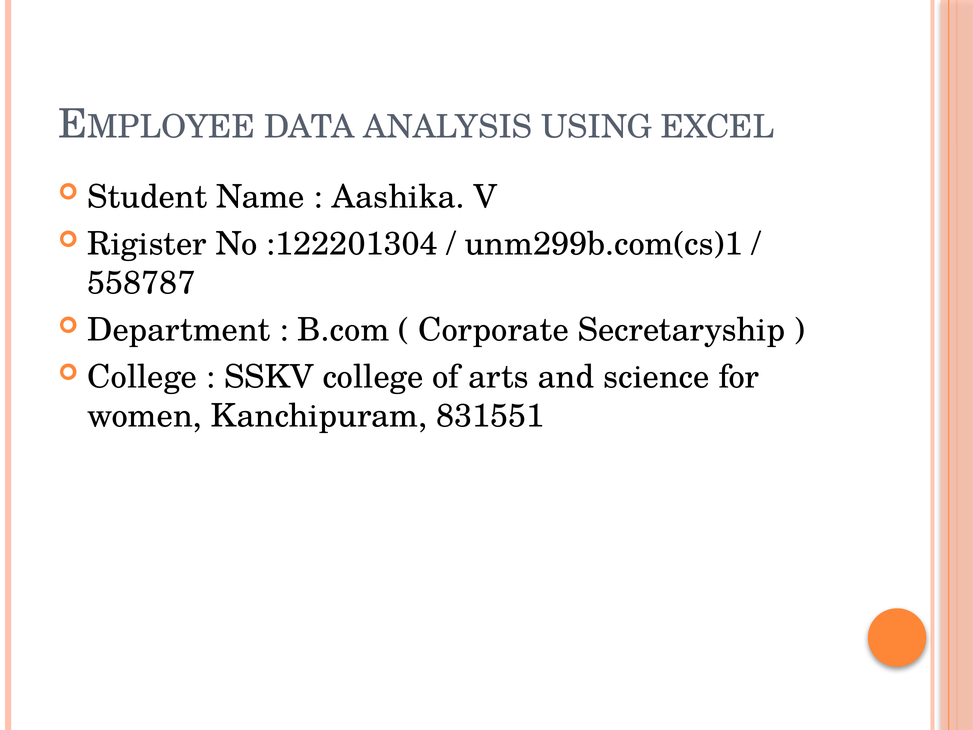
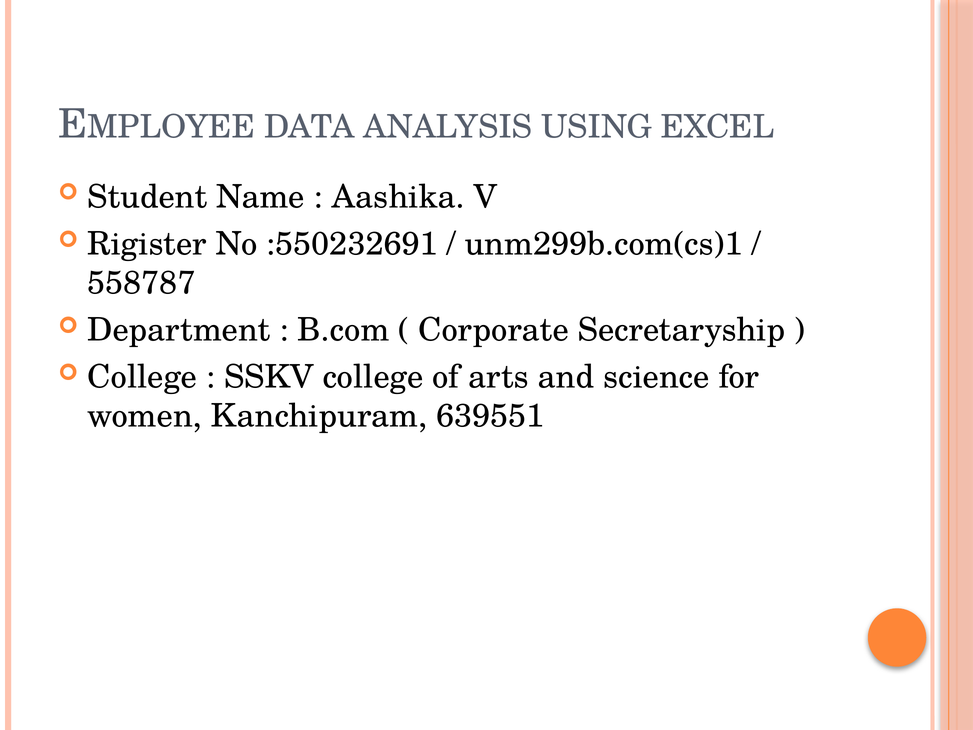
:122201304: :122201304 -> :550232691 (352, 244)
831551: 831551 -> 639551 (490, 416)
